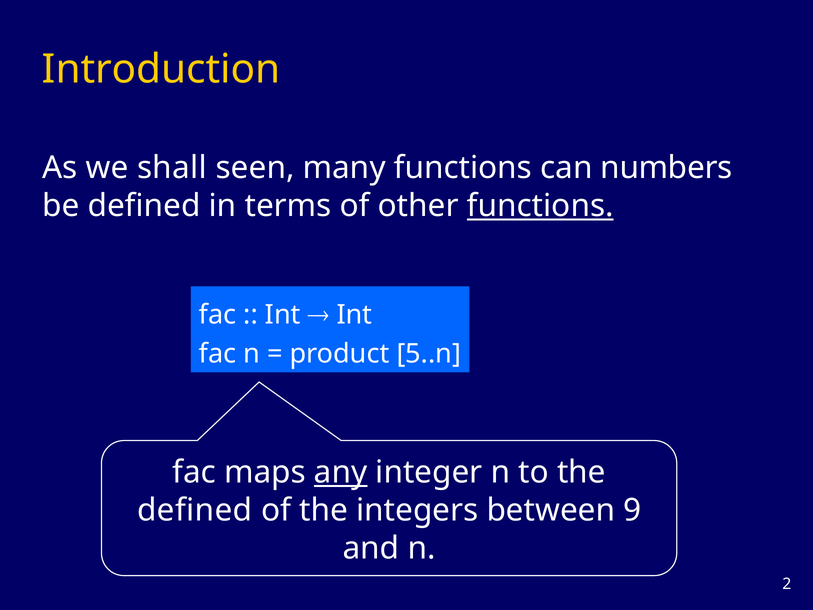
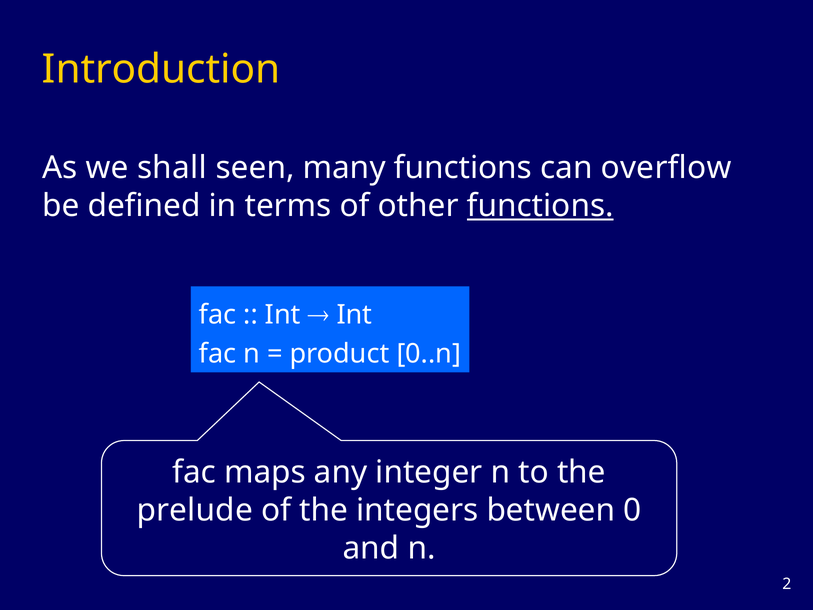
numbers: numbers -> overflow (666, 168)
5..n: 5..n -> 0..n (429, 354)
any underline: present -> none (341, 472)
defined: defined -> prelude (195, 510)
9: 9 -> 0 (632, 510)
